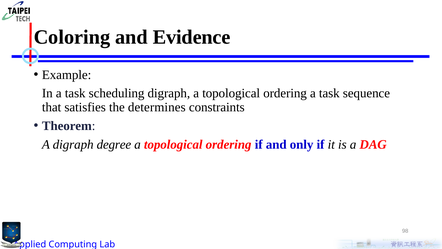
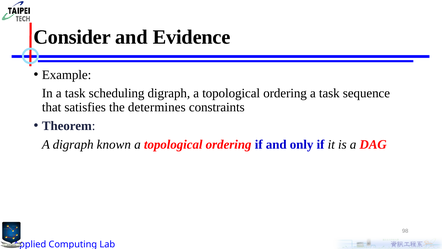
Coloring: Coloring -> Consider (72, 37)
degree: degree -> known (114, 144)
